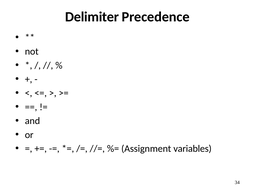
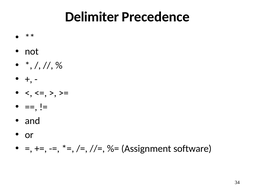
variables: variables -> software (192, 149)
